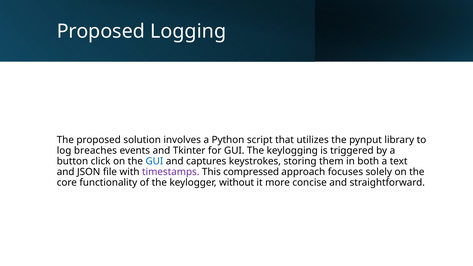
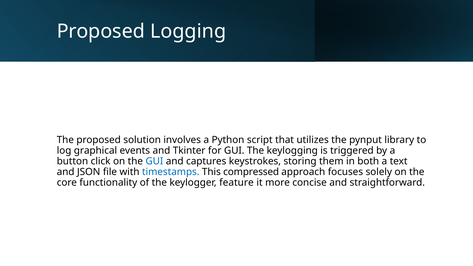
breaches: breaches -> graphical (96, 151)
timestamps colour: purple -> blue (171, 172)
without: without -> feature (236, 183)
